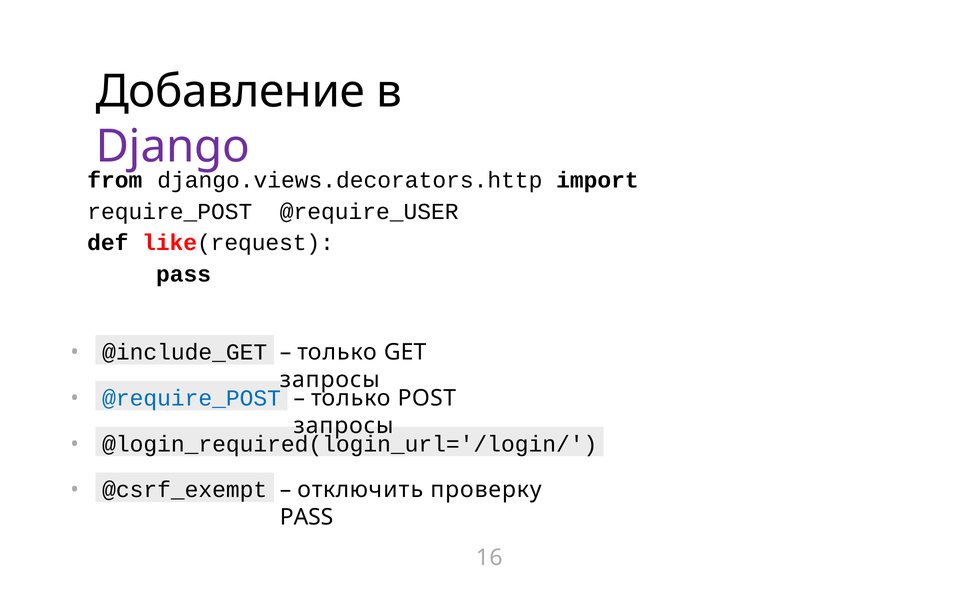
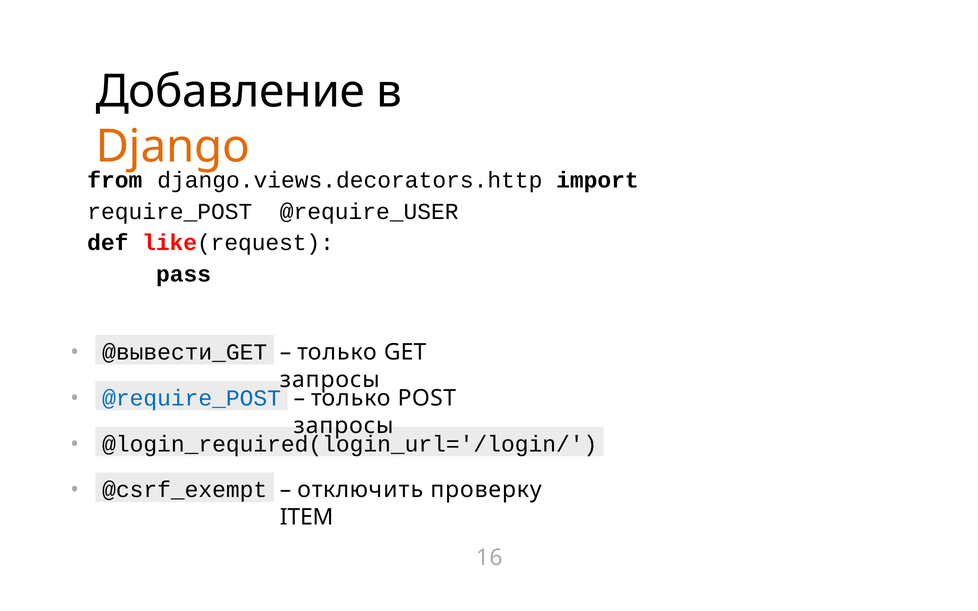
Django colour: purple -> orange (173, 147)
@include_GET: @include_GET -> @вывести_GET (185, 353)
PASS: PASS -> ITEM (307, 518)
